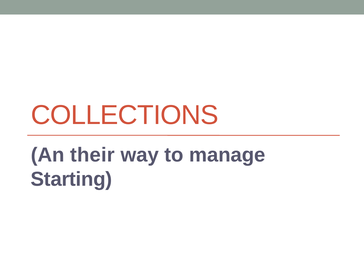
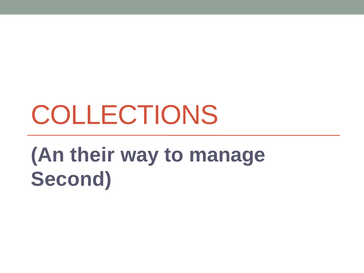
Starting: Starting -> Second (71, 179)
